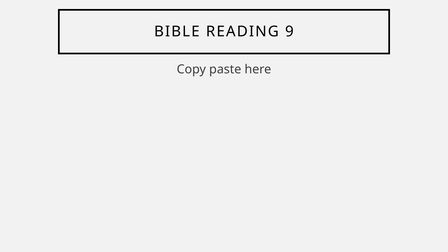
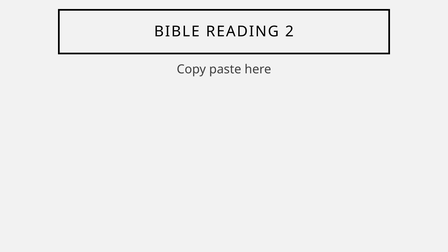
9: 9 -> 2 (289, 32)
